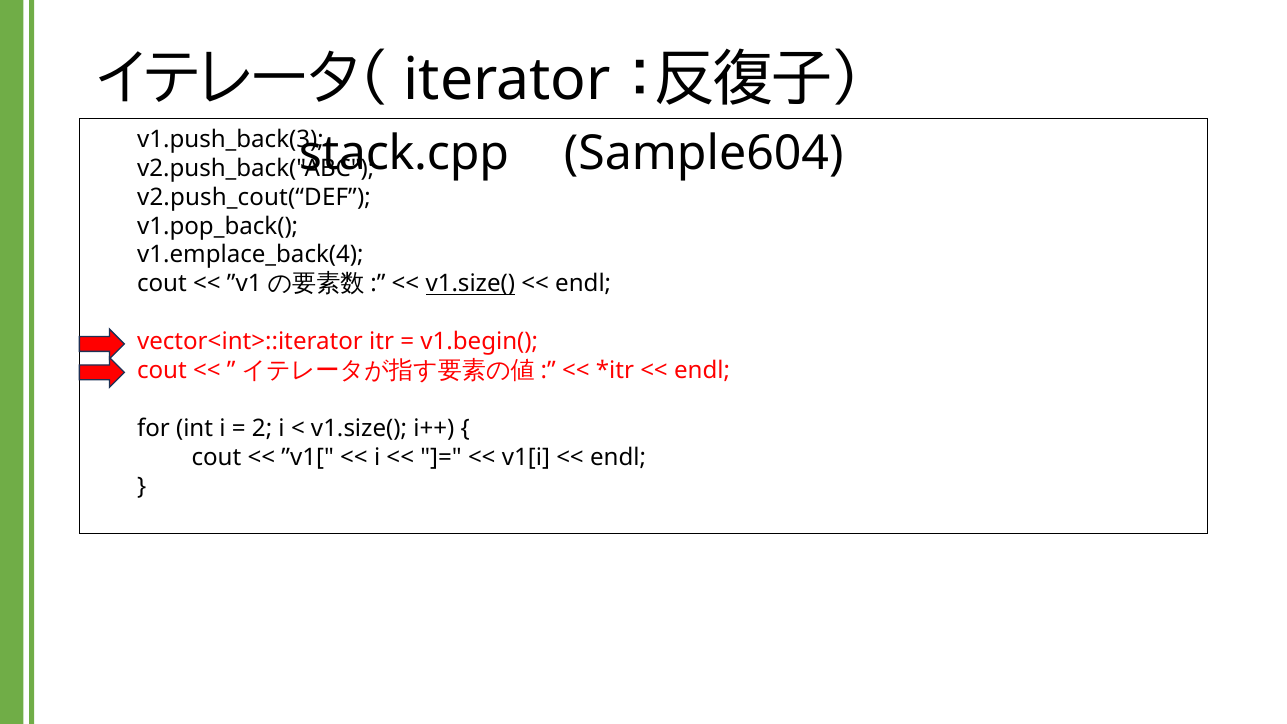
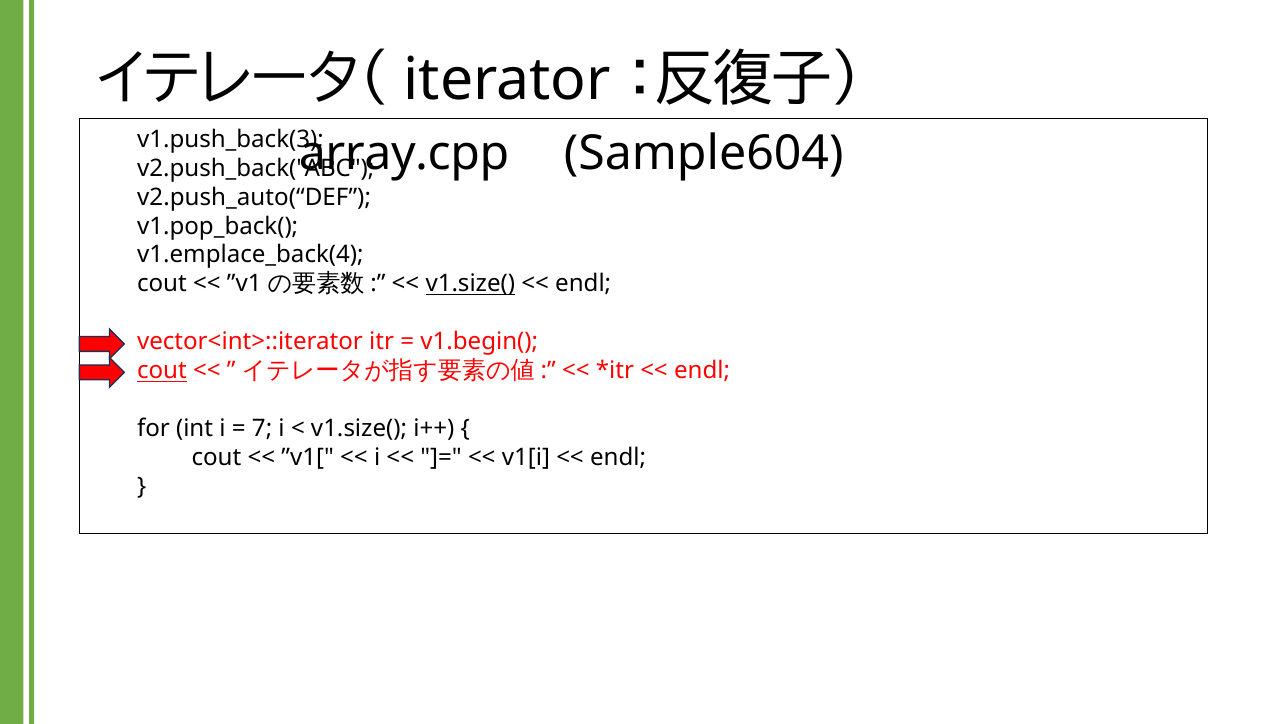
stack.cpp: stack.cpp -> array.cpp (404, 153)
v2.push_cout(“DEF: v2.push_cout(“DEF -> v2.push_auto(“DEF (254, 197)
cout underline: none -> present (162, 371)
2: 2 -> 7 (262, 429)
